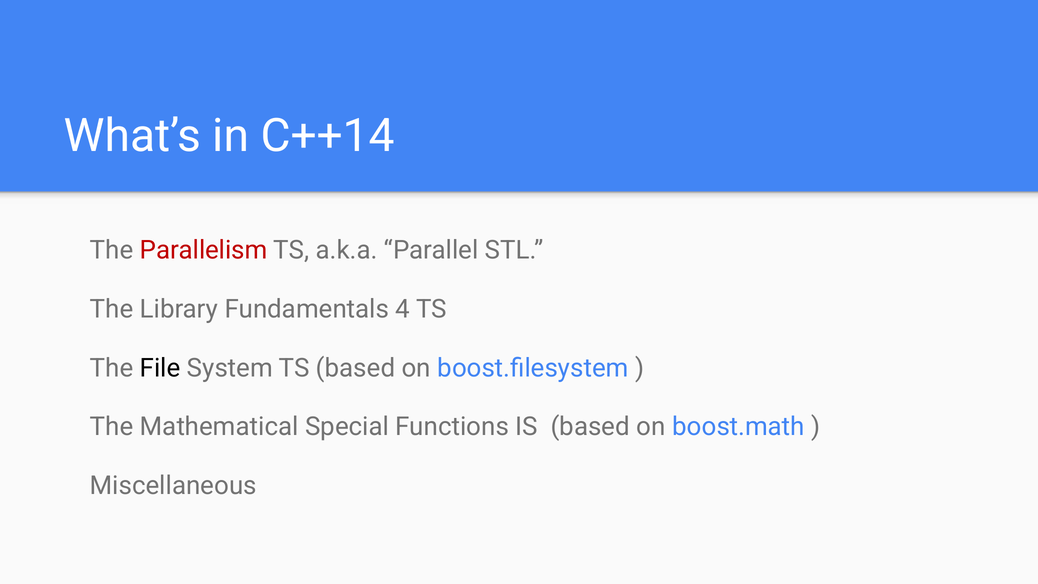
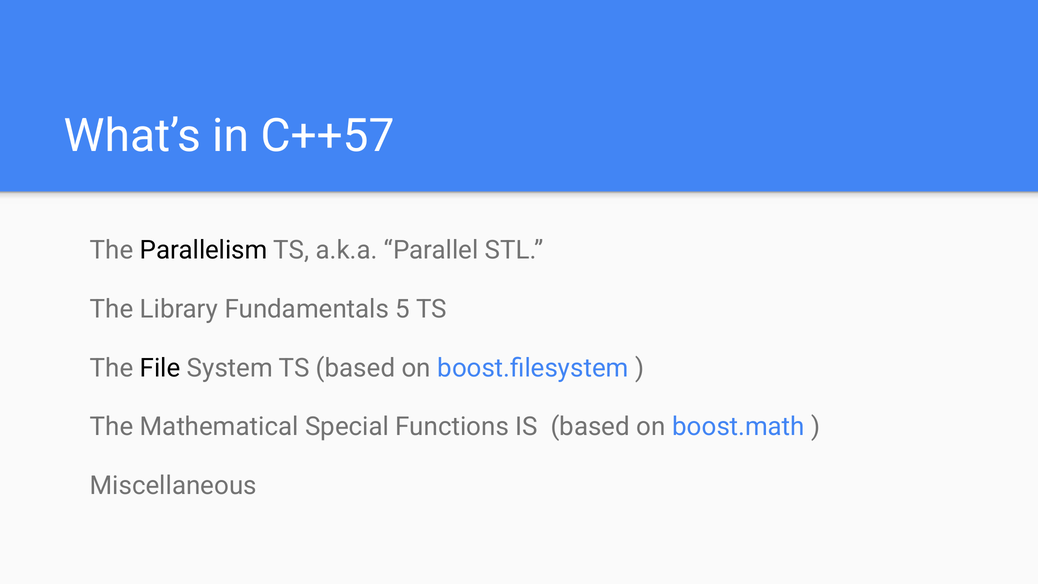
C++14: C++14 -> C++57 (328, 136)
Parallelism colour: red -> black (204, 250)
4: 4 -> 5 (403, 309)
